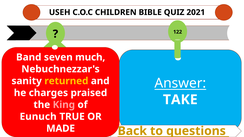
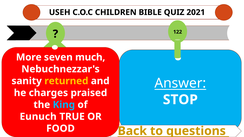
Band: Band -> More (29, 57)
TAKE: TAKE -> STOP (180, 100)
King colour: pink -> light blue (64, 105)
MADE: MADE -> FOOD (61, 129)
